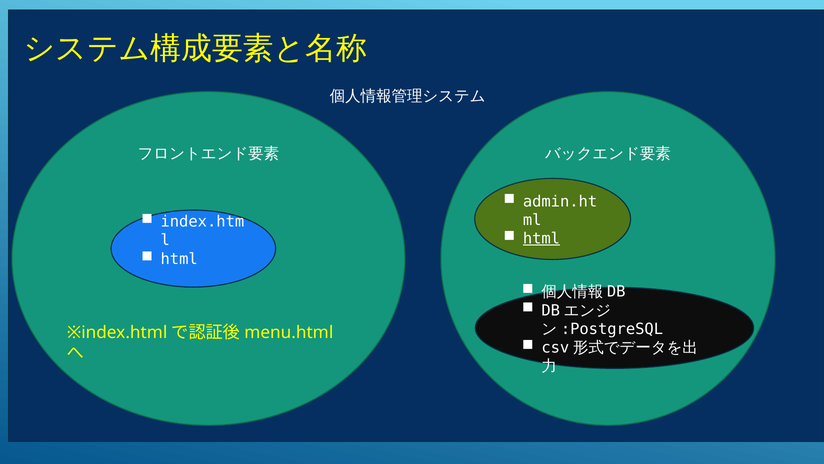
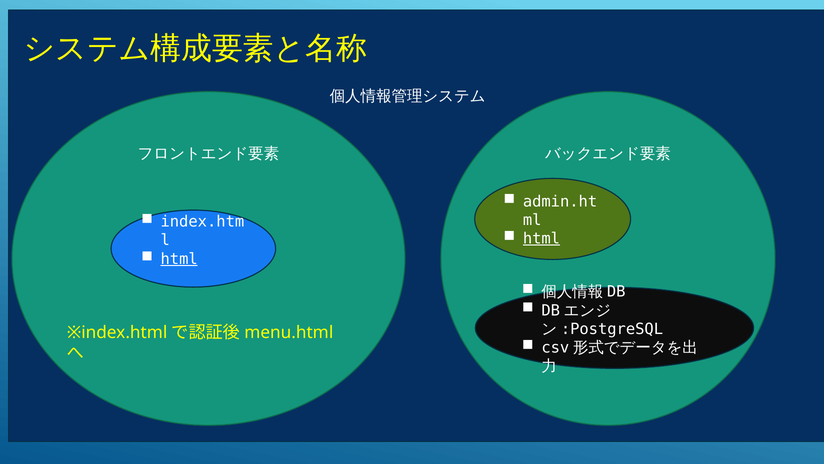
html underline: none -> present (179, 259)
